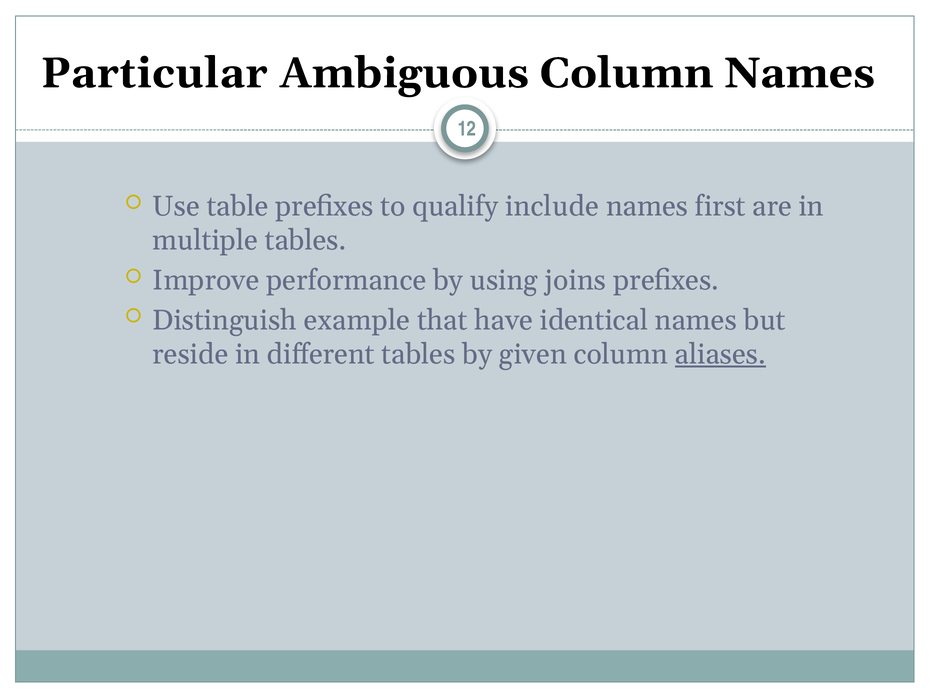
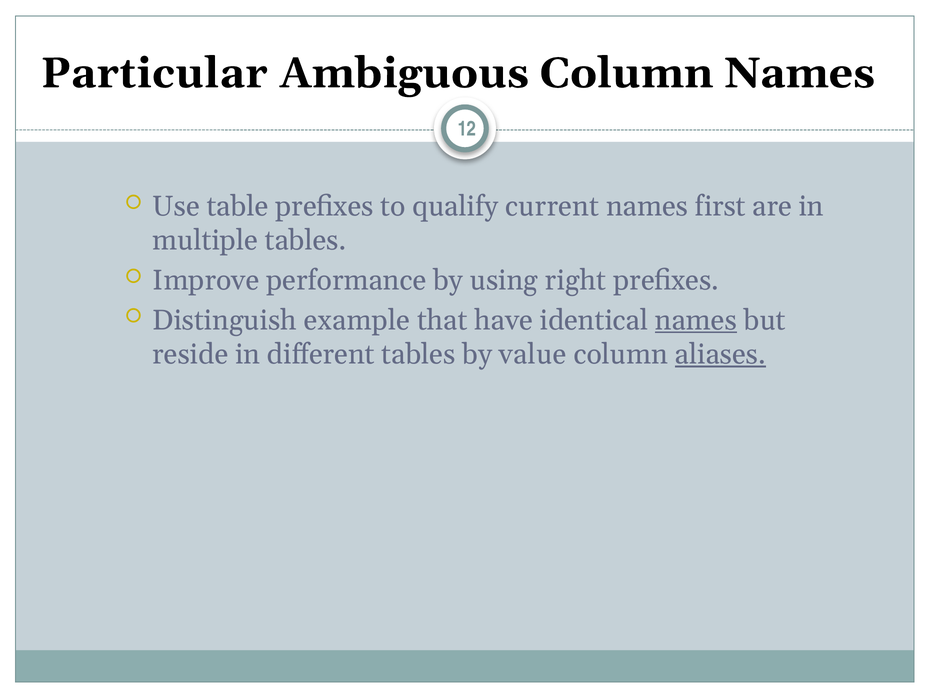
include: include -> current (552, 206)
joins: joins -> right (575, 280)
names underline: none -> present (696, 320)
given: given -> value (533, 354)
